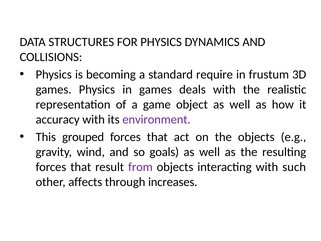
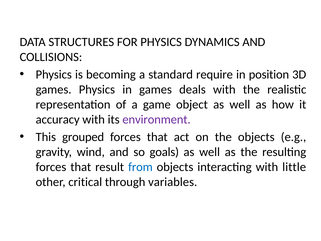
frustum: frustum -> position (269, 74)
from colour: purple -> blue (140, 167)
such: such -> little (294, 167)
affects: affects -> critical (85, 182)
increases: increases -> variables (173, 182)
